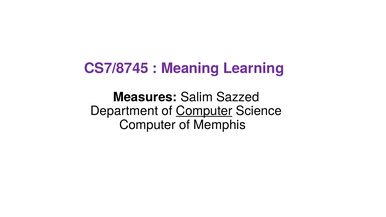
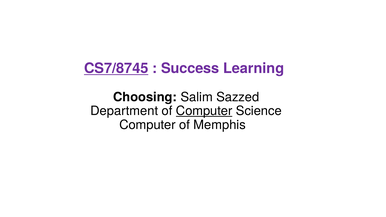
CS7/8745 underline: none -> present (116, 68)
Meaning: Meaning -> Success (190, 68)
Measures: Measures -> Choosing (145, 97)
